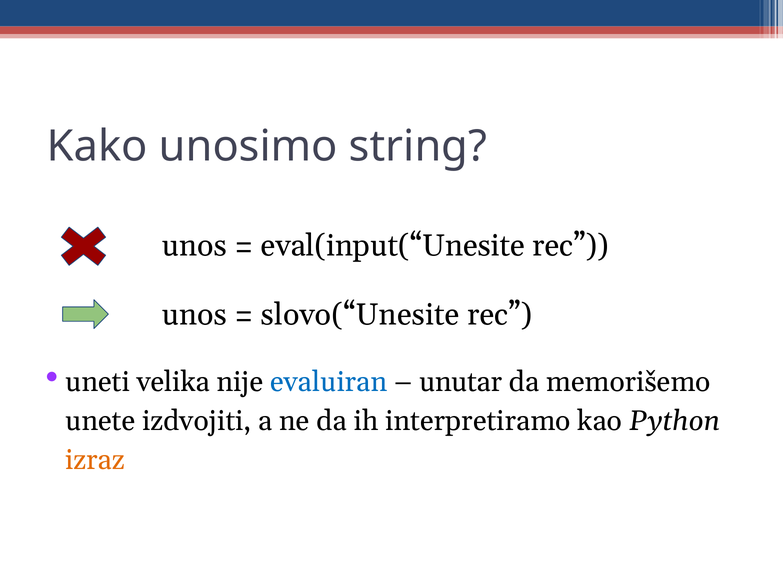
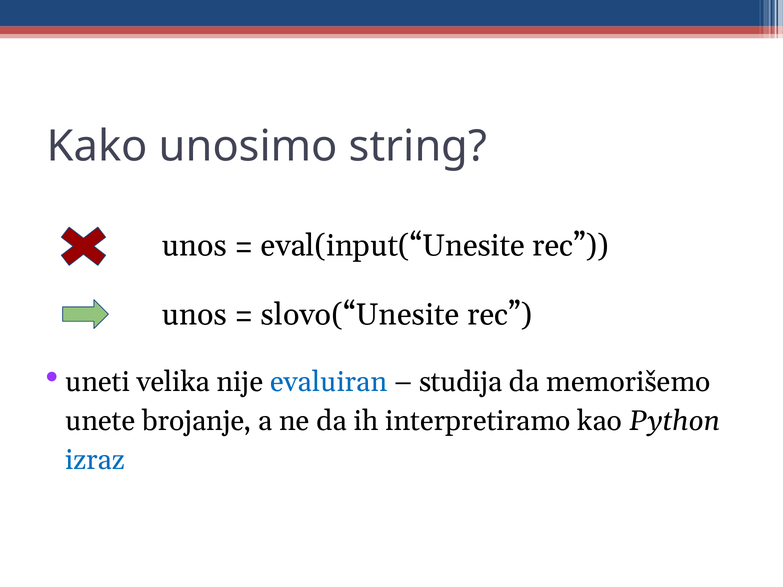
unutar: unutar -> studija (461, 382)
izdvojiti: izdvojiti -> brojanje (197, 421)
izraz colour: orange -> blue (95, 460)
